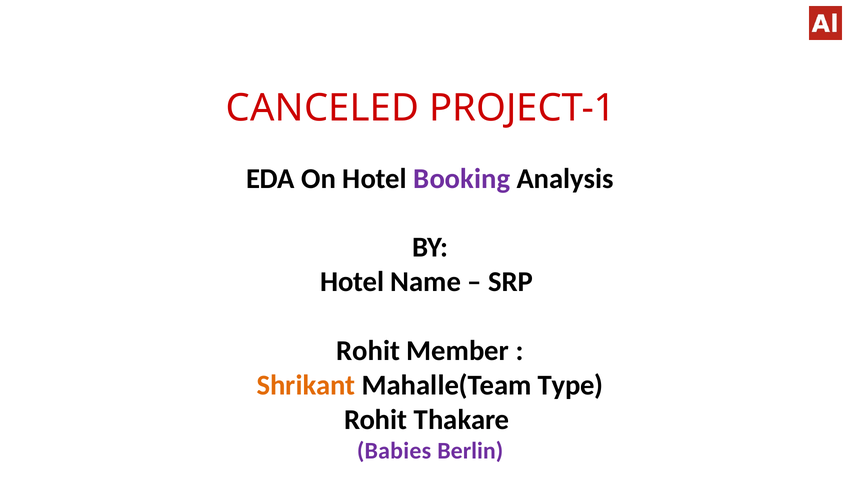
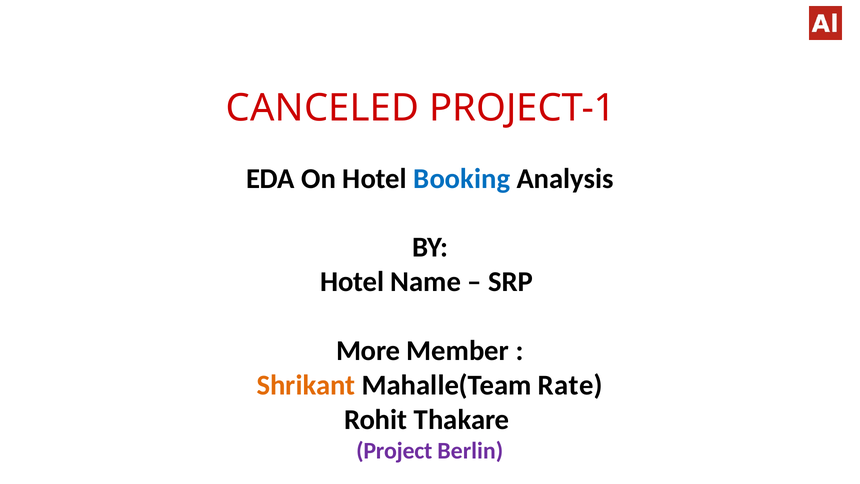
Booking colour: purple -> blue (462, 179)
Rohit: Rohit -> More (368, 351)
Type: Type -> Rate (570, 385)
Babies: Babies -> Project (394, 451)
